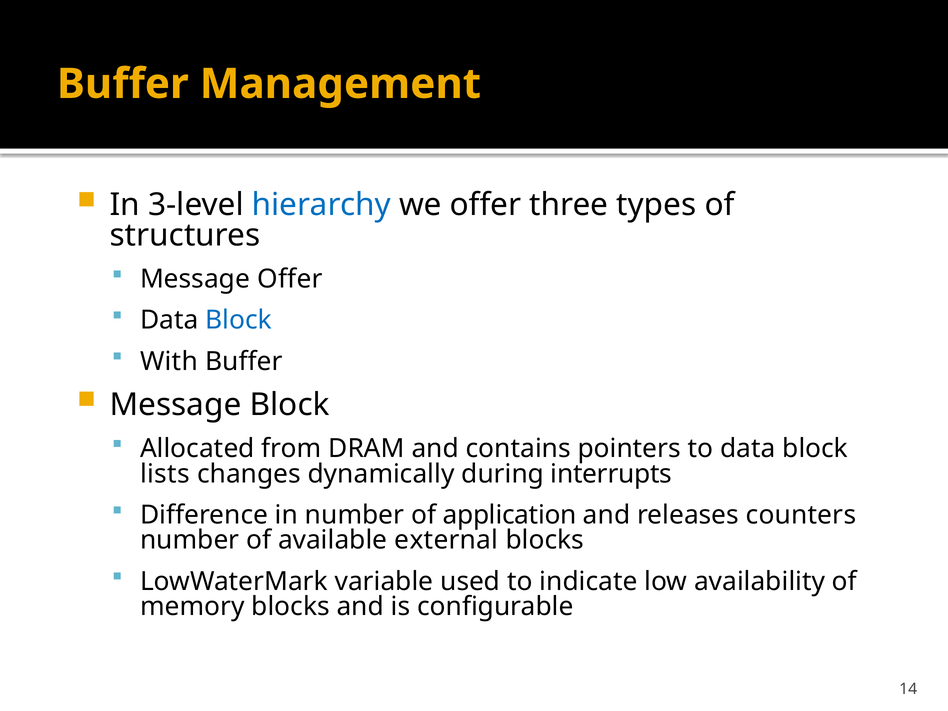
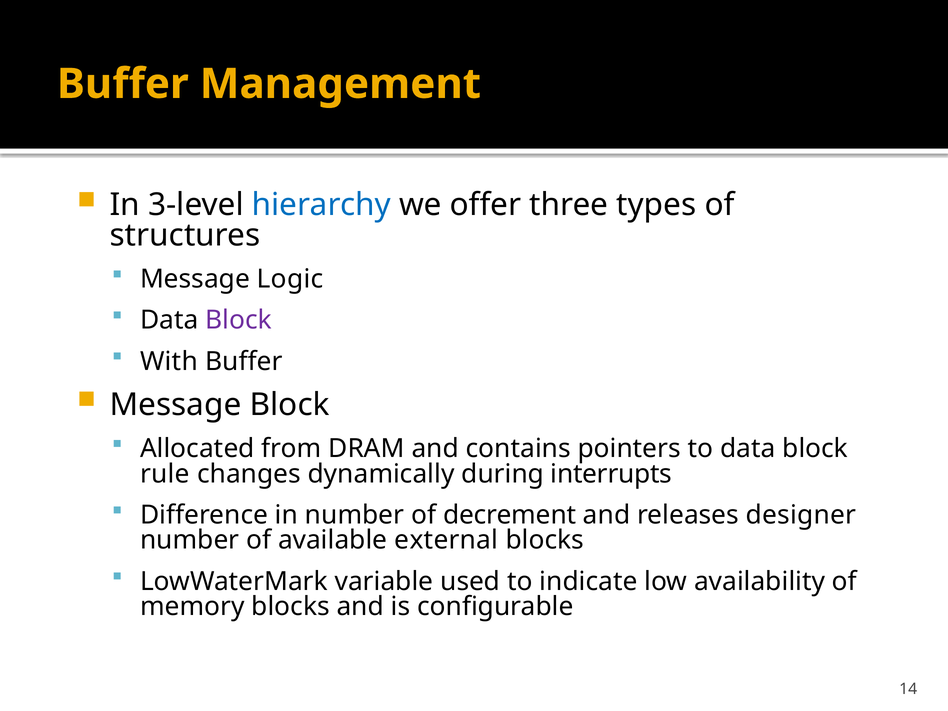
Message Offer: Offer -> Logic (290, 279)
Block colour: blue -> purple (239, 320)
lists: lists -> rule (165, 474)
application: application -> decrement (510, 515)
counters: counters -> designer (801, 515)
